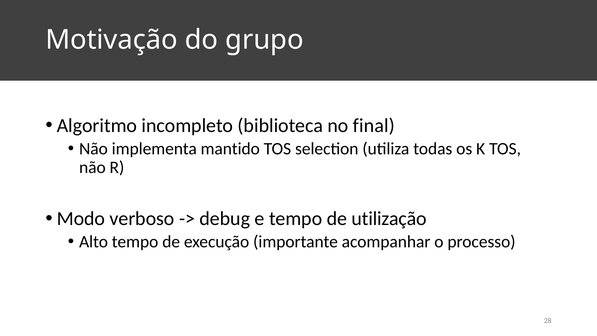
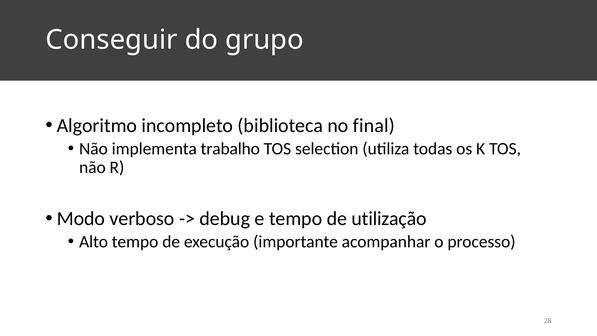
Motivação: Motivação -> Conseguir (112, 40)
mantido: mantido -> trabalho (230, 149)
